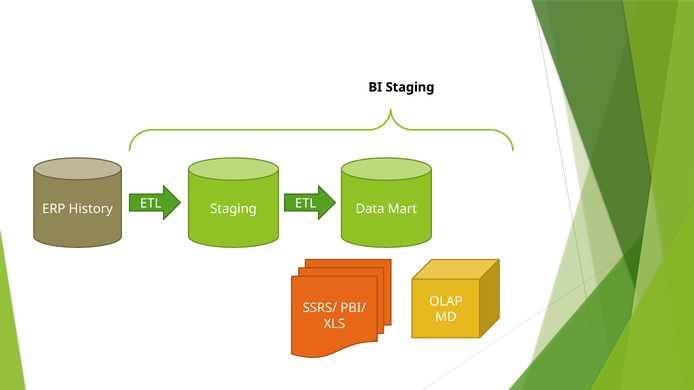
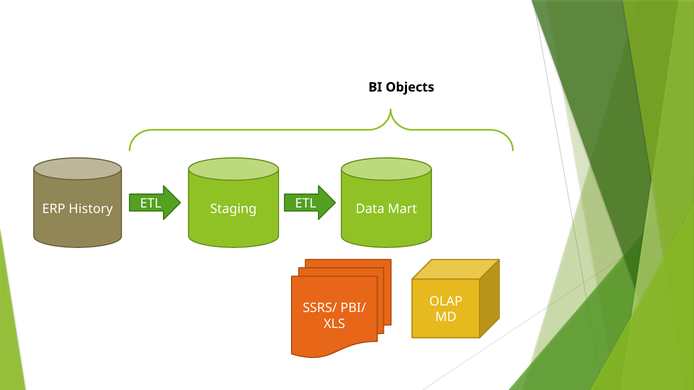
BI Staging: Staging -> Objects (410, 87)
